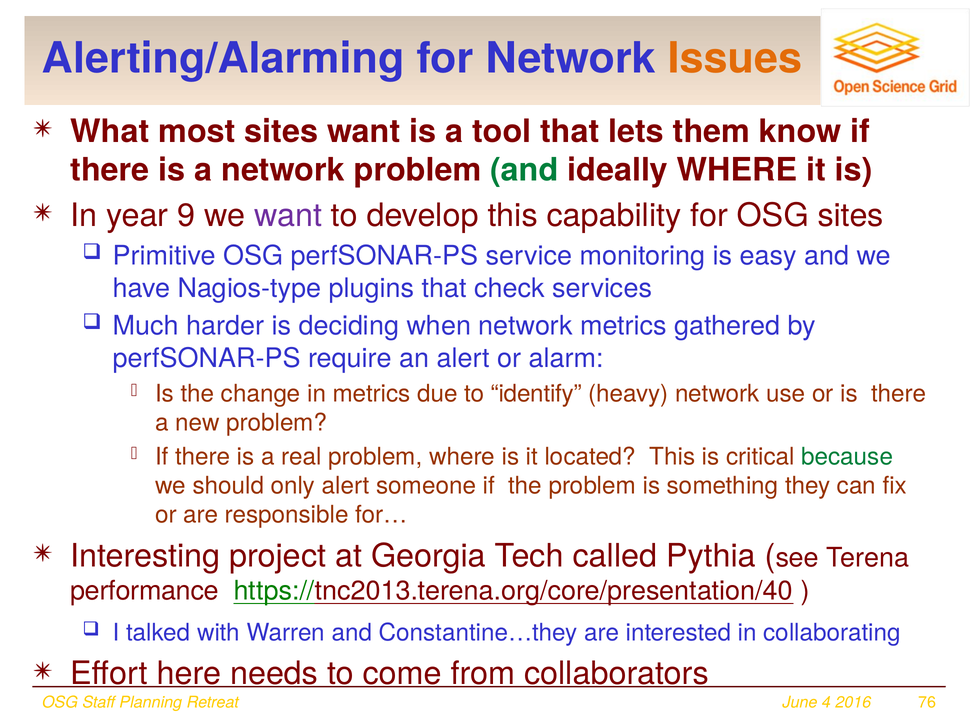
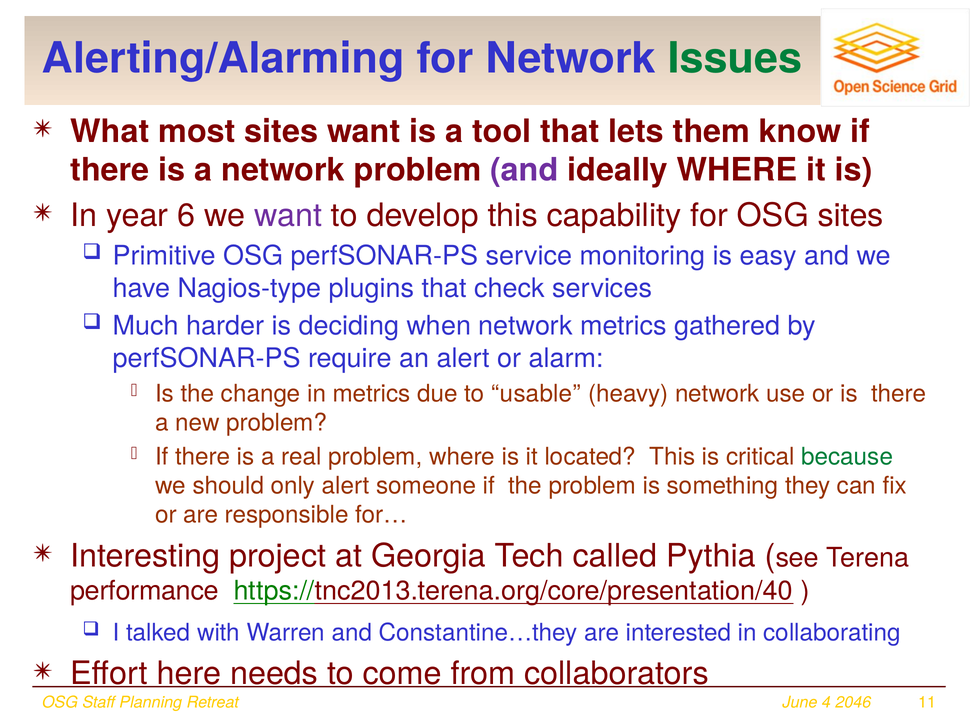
Issues colour: orange -> green (735, 59)
and colour: green -> purple (524, 170)
9: 9 -> 6 (186, 216)
identify: identify -> usable (536, 394)
2016: 2016 -> 2046 (853, 703)
76: 76 -> 11 (927, 703)
